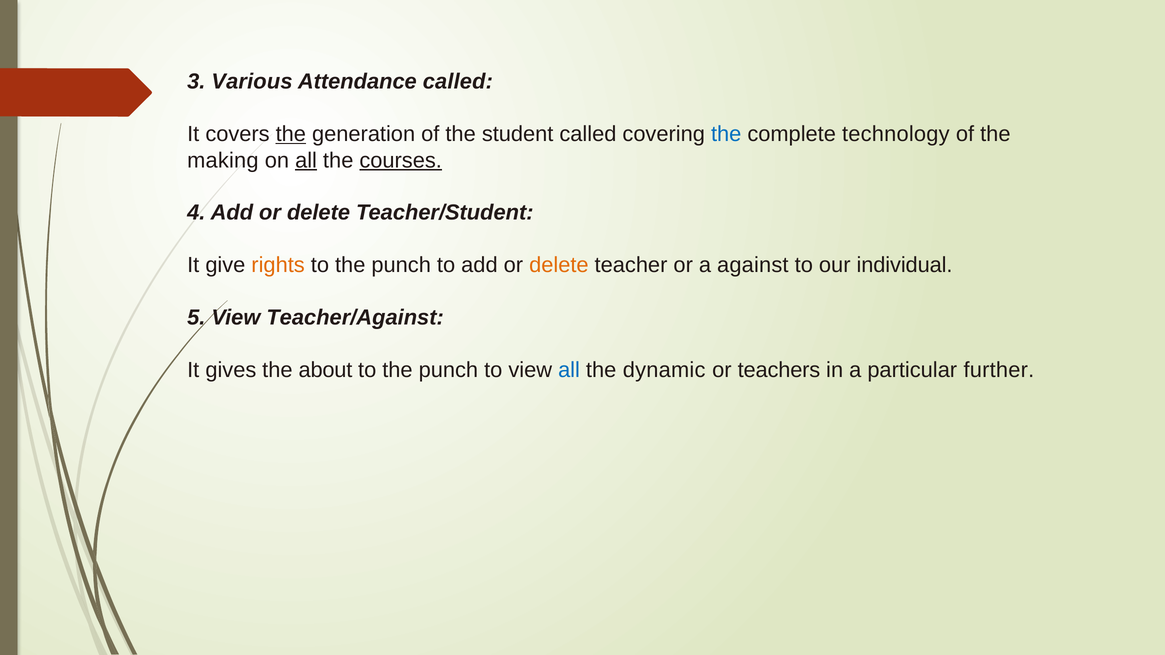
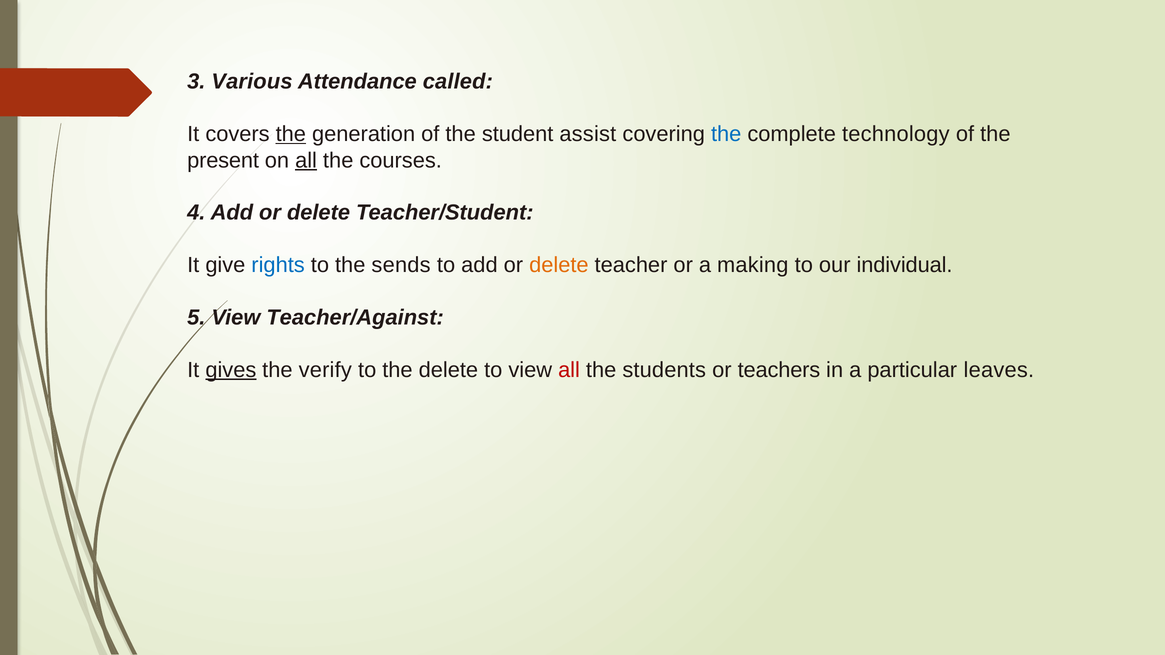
student called: called -> assist (588, 134)
making: making -> present (223, 160)
courses underline: present -> none (401, 160)
rights colour: orange -> blue (278, 265)
punch: punch -> sends (401, 265)
against: against -> making (753, 265)
gives underline: none -> present (231, 370)
about: about -> verify (325, 370)
punch: punch -> delete (448, 370)
all colour: blue -> red (569, 370)
dynamic: dynamic -> students (664, 370)
further: further -> leaves (999, 370)
